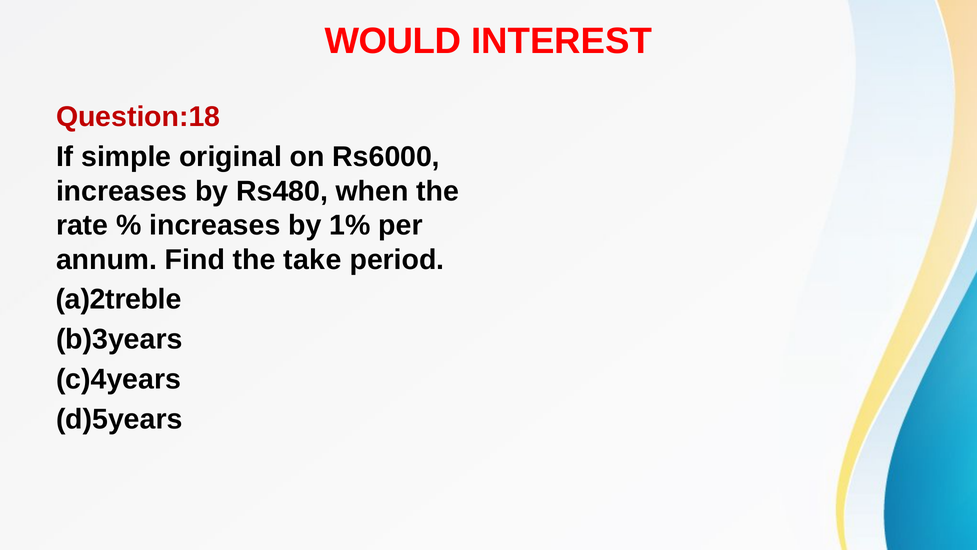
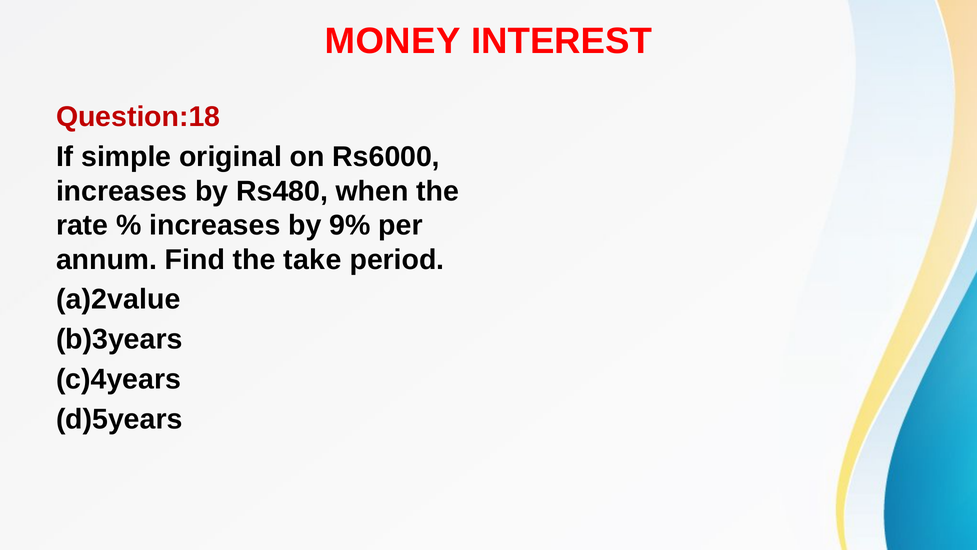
WOULD: WOULD -> MONEY (393, 41)
1%: 1% -> 9% (350, 225)
a)2treble: a)2treble -> a)2value (118, 299)
